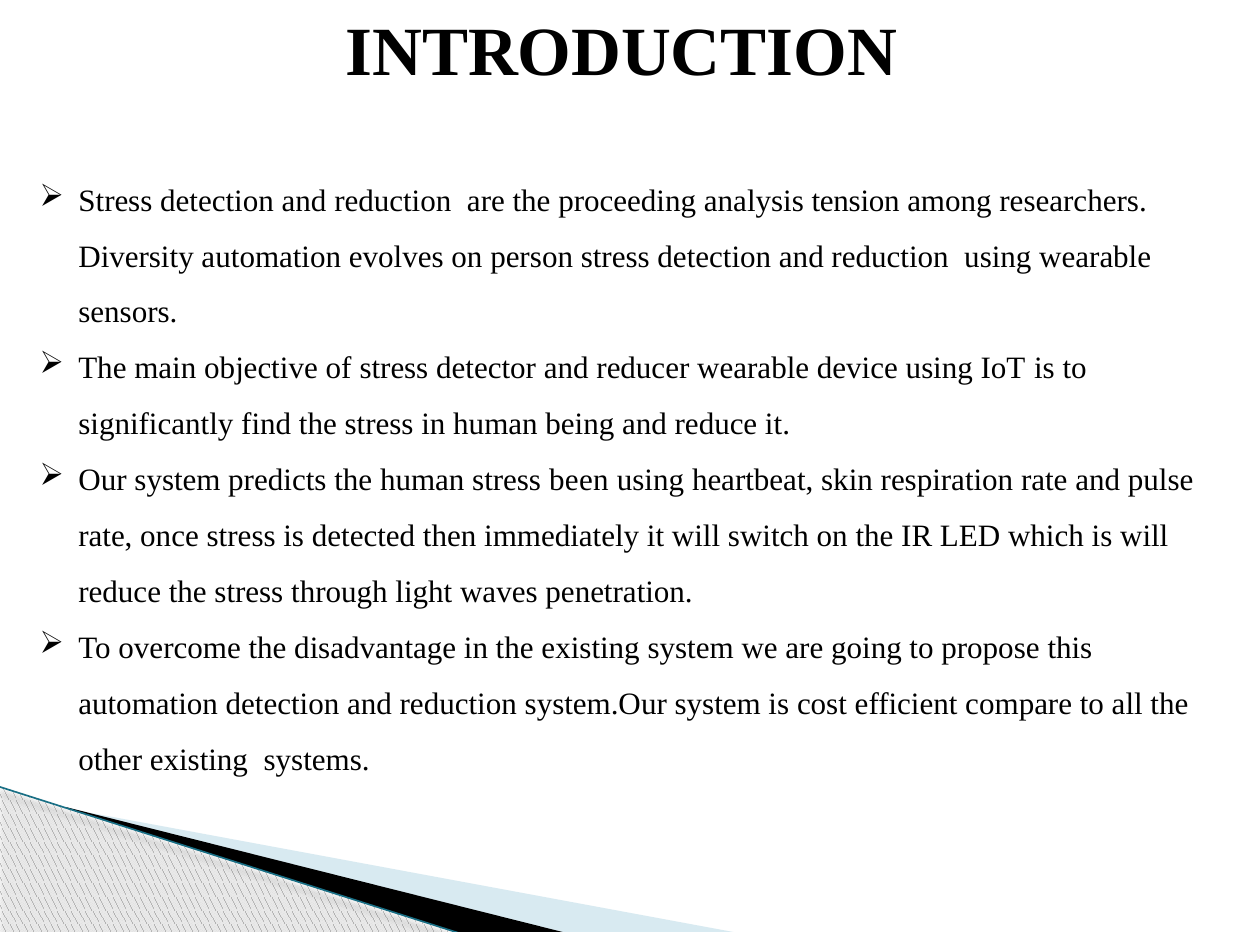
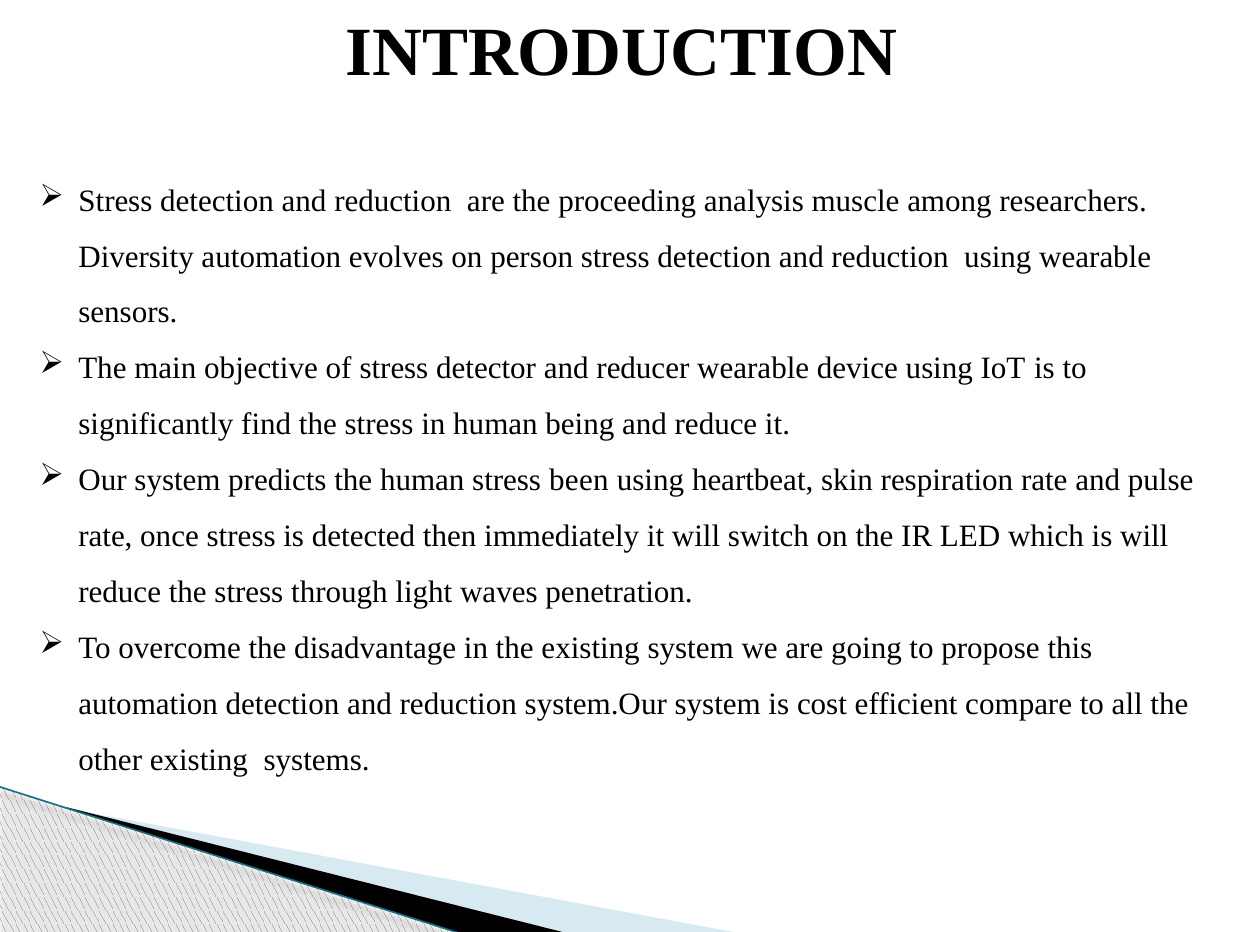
tension: tension -> muscle (855, 201)
